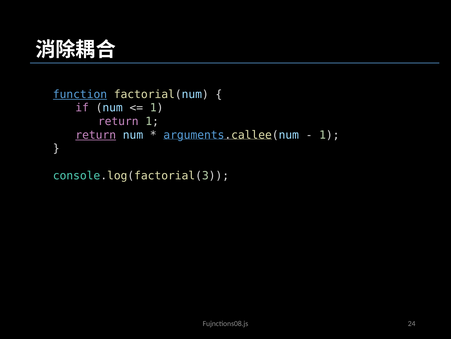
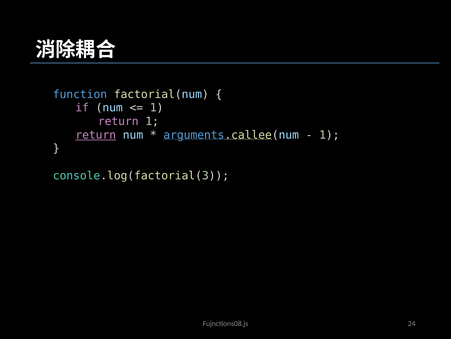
function underline: present -> none (80, 94)
